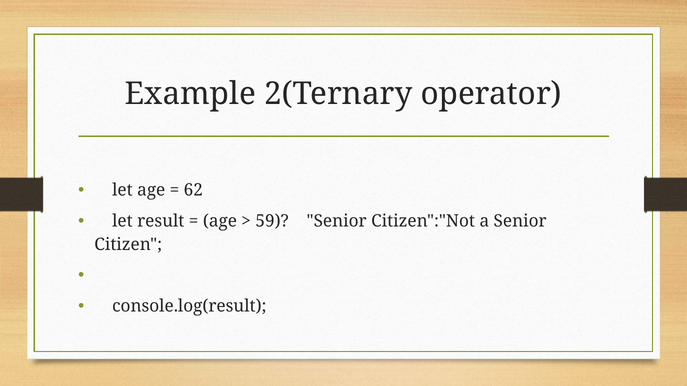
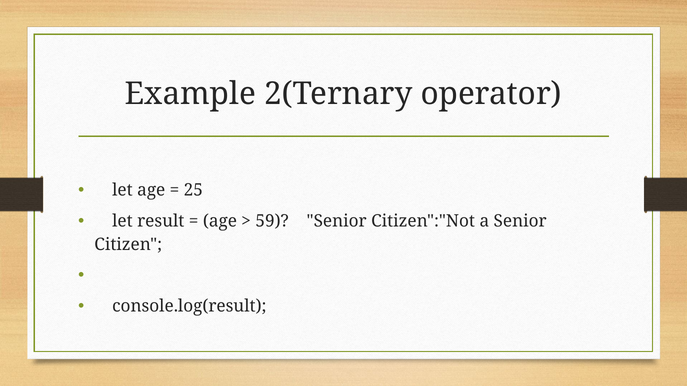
62: 62 -> 25 (193, 190)
